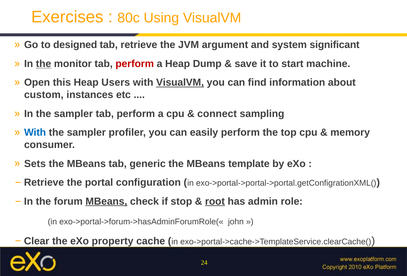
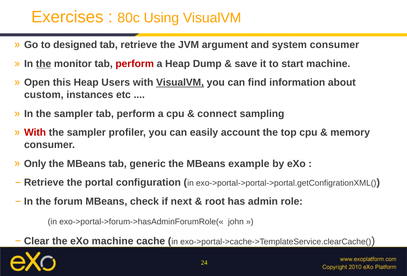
system significant: significant -> consumer (334, 45)
With colour: blue -> red (35, 132)
easily perform: perform -> account (240, 132)
Sets: Sets -> Only (35, 163)
template: template -> example (249, 163)
MBeans underline: present -> none (106, 201)
stop: stop -> next (181, 201)
root underline: present -> none (215, 201)
eXo property: property -> machine (113, 241)
